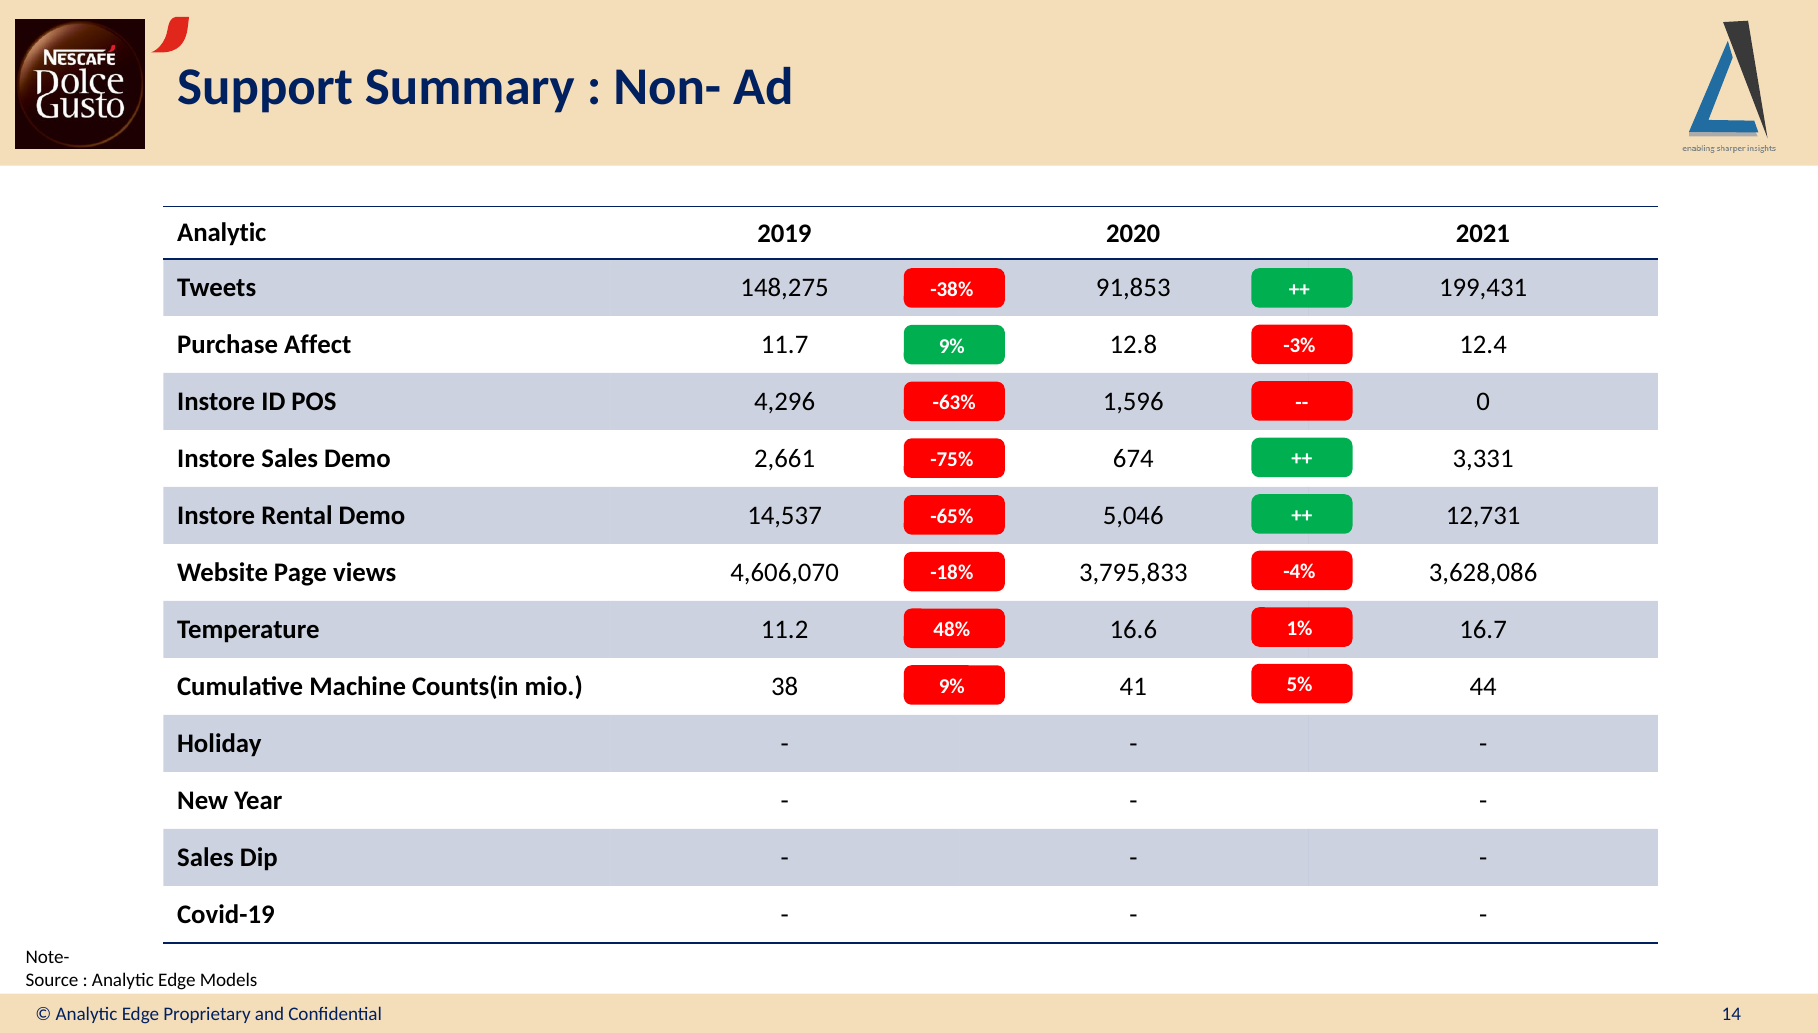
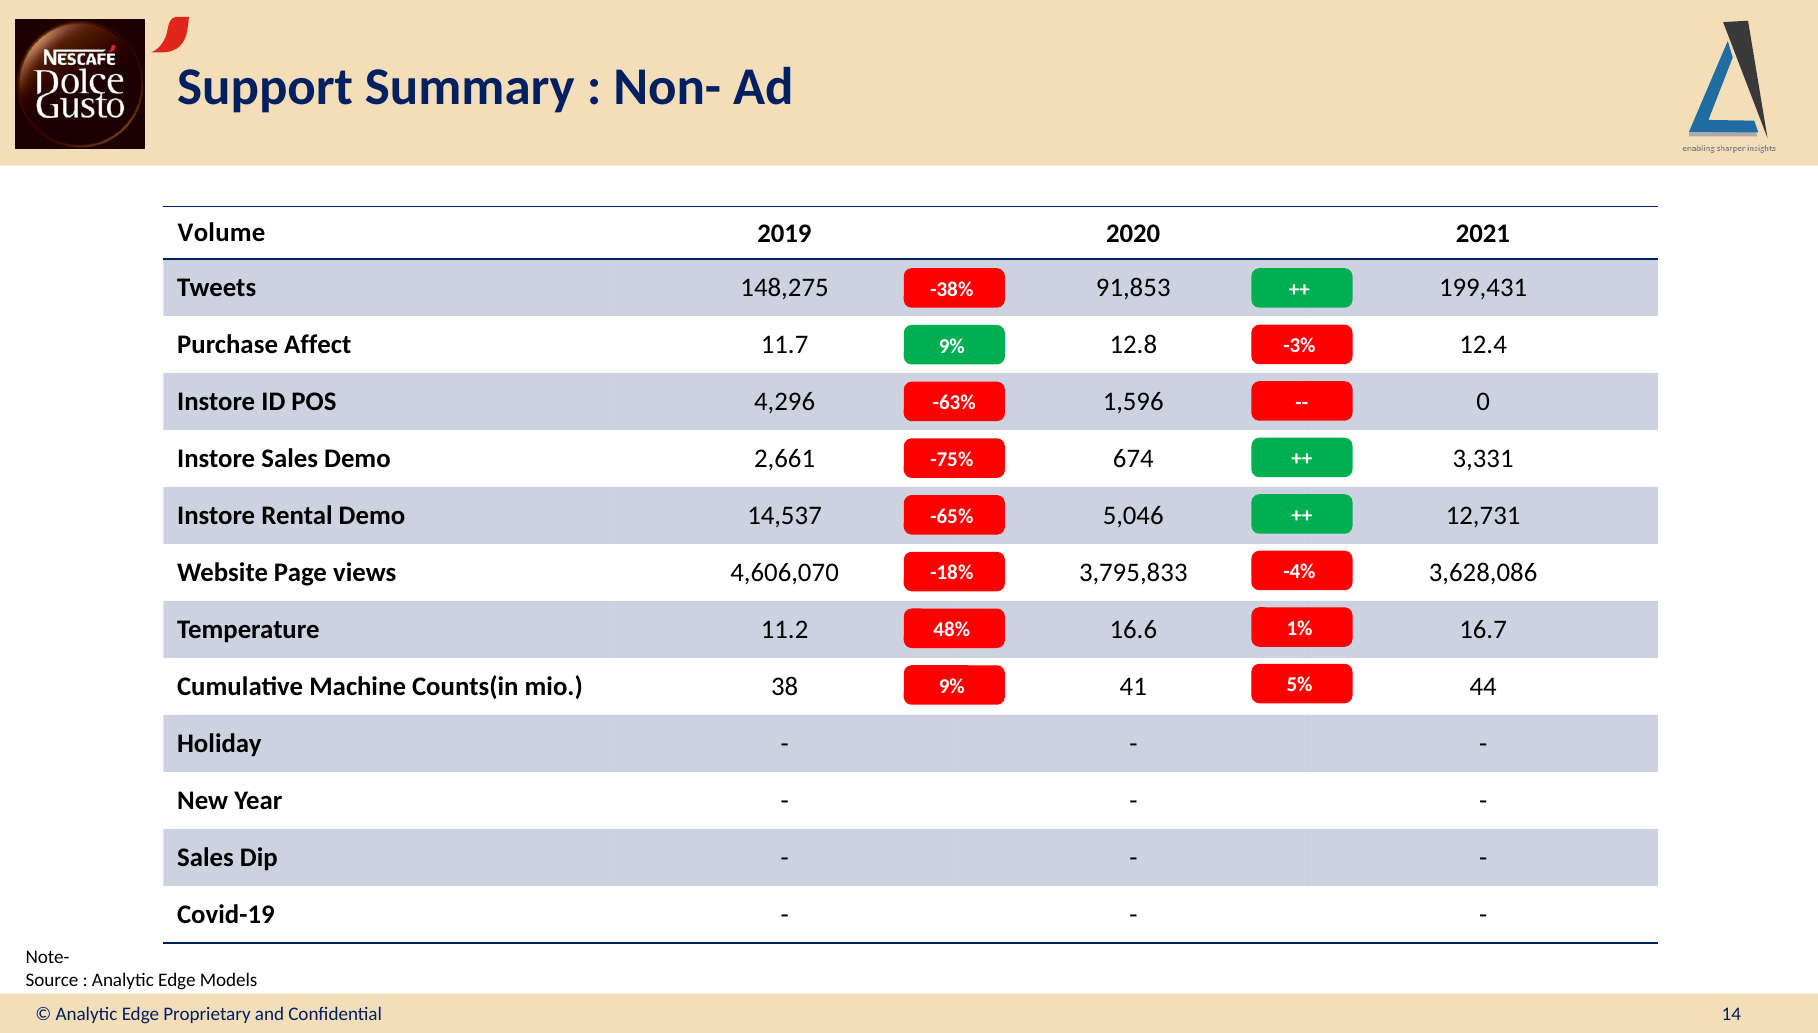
Analytic: Analytic -> Volume (222, 233)
